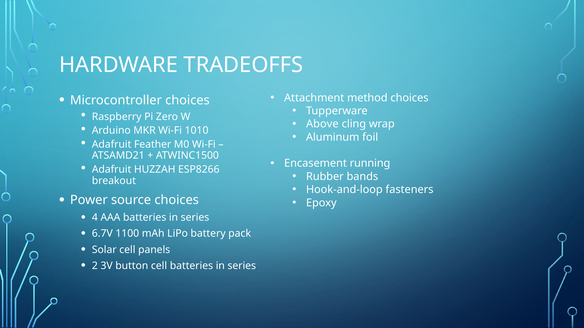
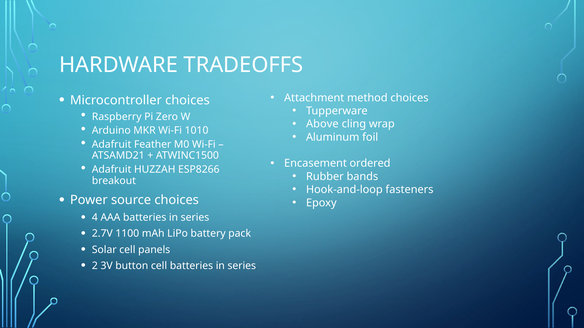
running: running -> ordered (370, 164)
6.7V: 6.7V -> 2.7V (102, 234)
